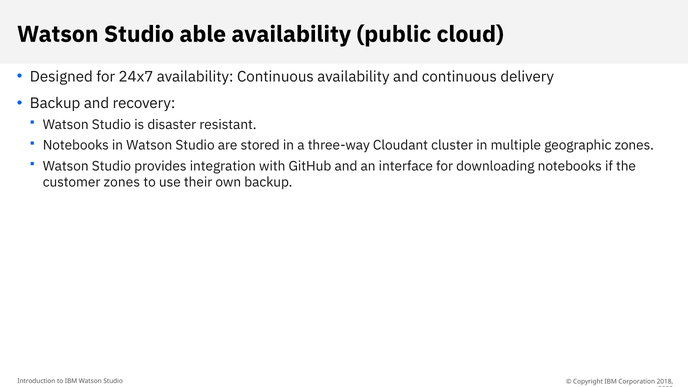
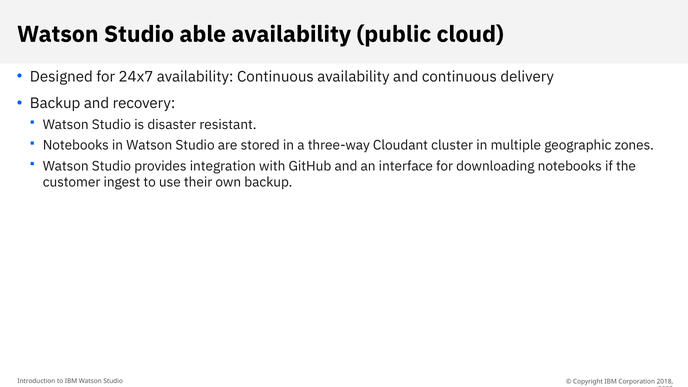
customer zones: zones -> ingest (122, 183)
